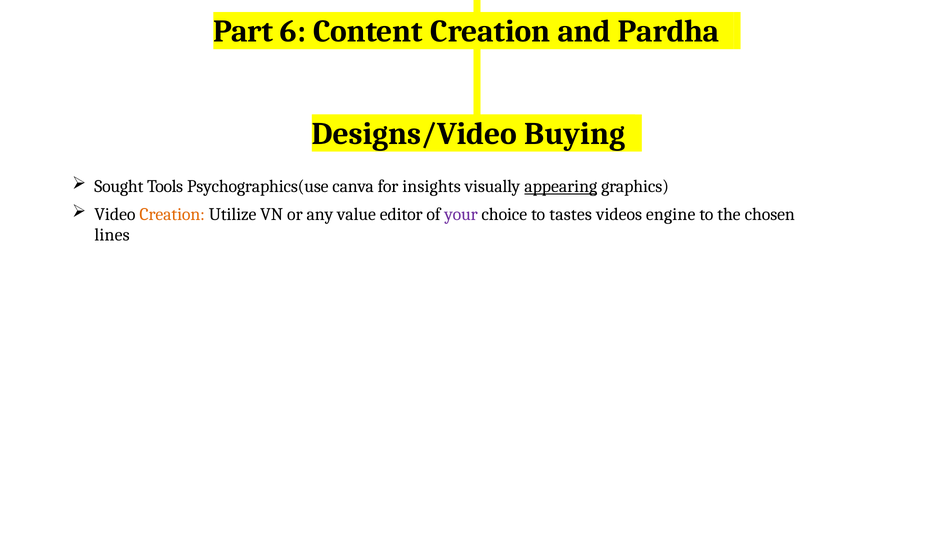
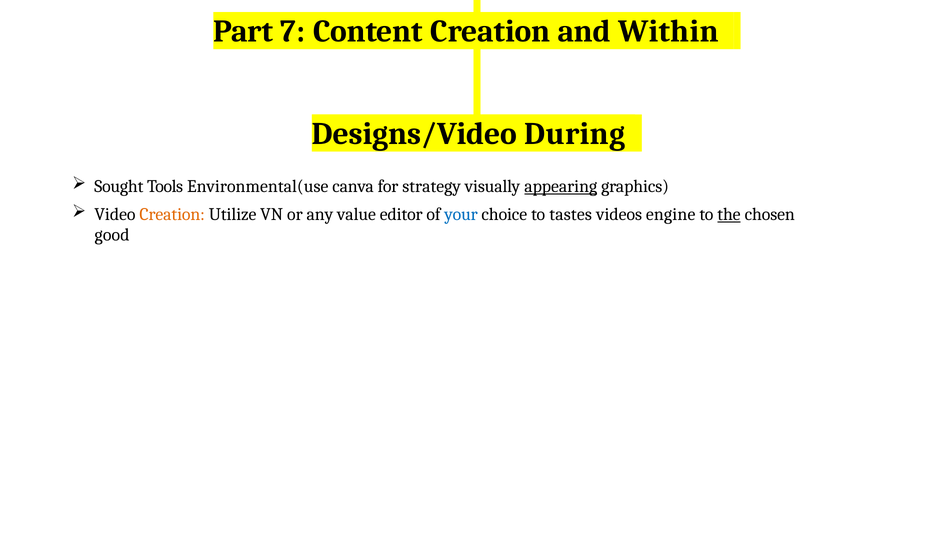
6: 6 -> 7 (293, 31)
Pardha: Pardha -> Within (668, 31)
Buying: Buying -> During (575, 134)
Psychographics(use: Psychographics(use -> Environmental(use (258, 186)
insights: insights -> strategy (432, 186)
your colour: purple -> blue (461, 214)
the underline: none -> present (729, 214)
lines: lines -> good (112, 235)
